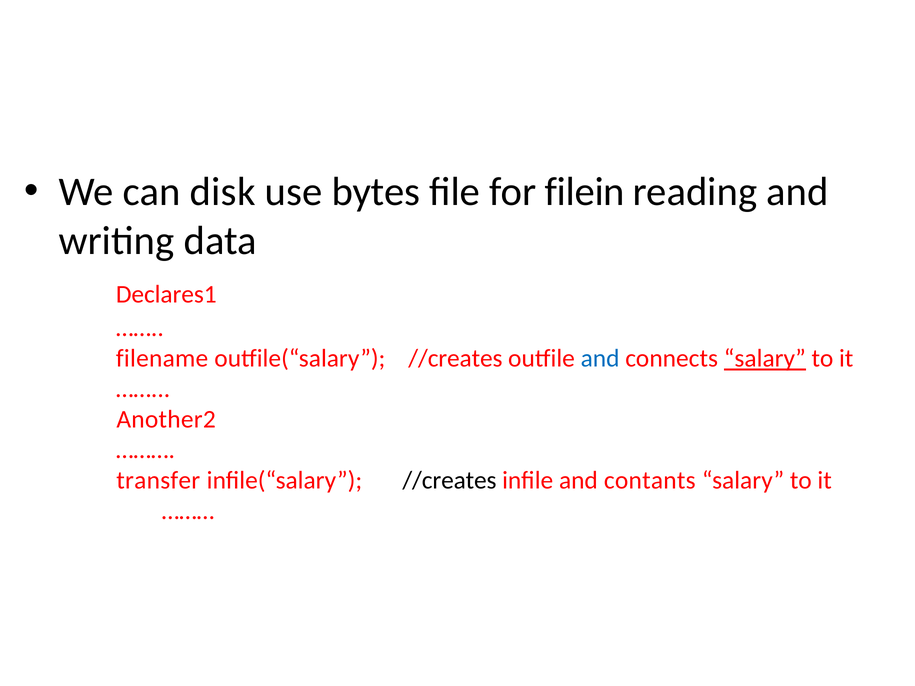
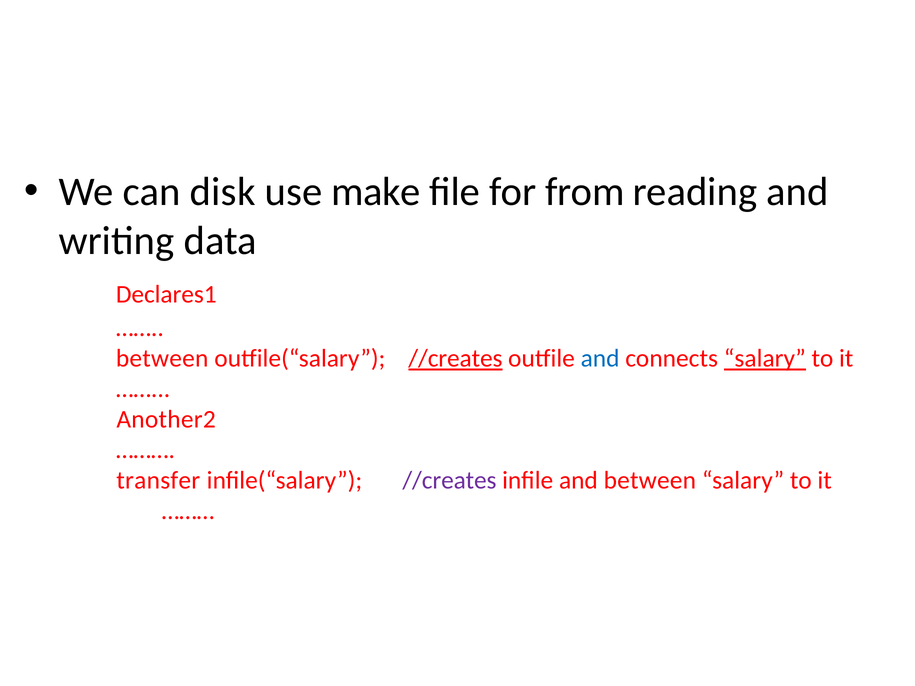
bytes: bytes -> make (376, 192)
filein: filein -> from (585, 192)
filename: filename -> between (162, 359)
//creates underline: none -> present (455, 359)
//creates colour: black -> purple (449, 481)
and contants: contants -> between (650, 481)
